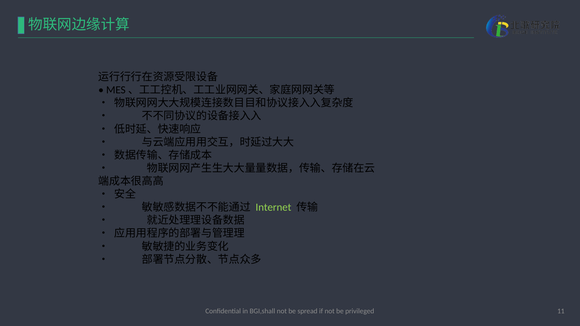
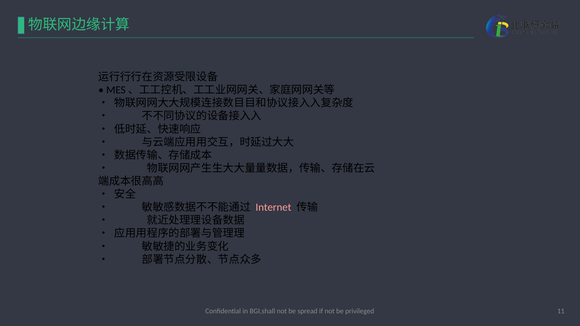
Internet colour: light green -> pink (273, 207)
